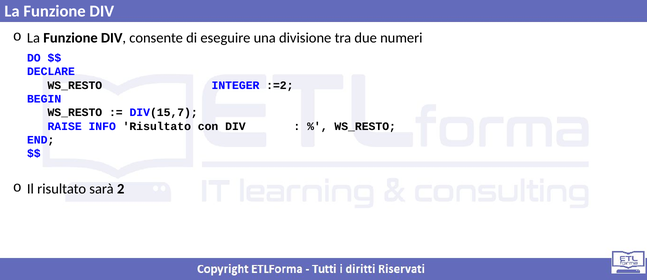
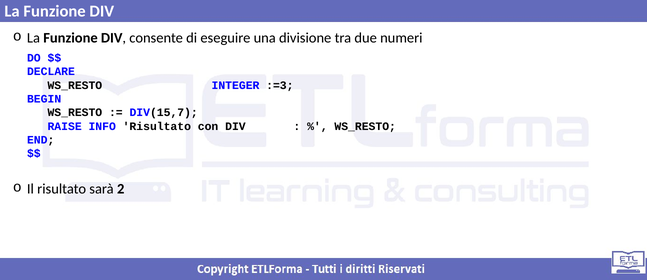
:=2: :=2 -> :=3 (280, 85)
